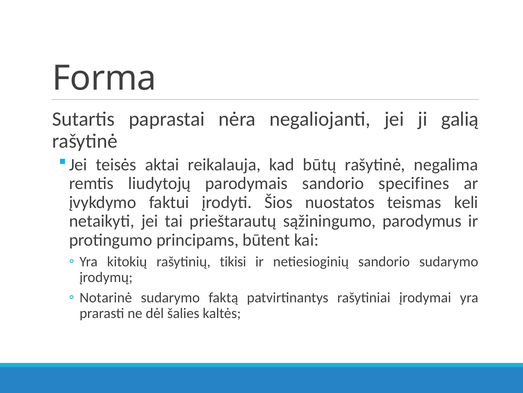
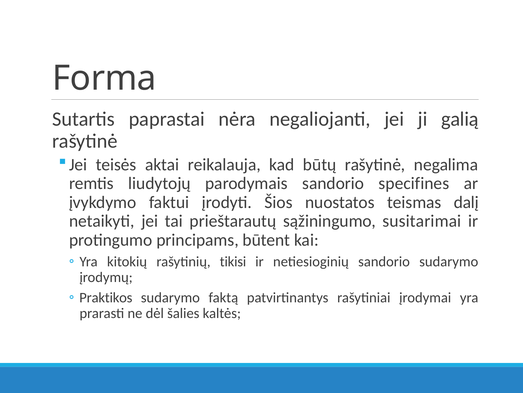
keli: keli -> dalį (466, 202)
parodymus: parodymus -> susitarimai (422, 221)
Notarinė: Notarinė -> Praktikos (106, 297)
